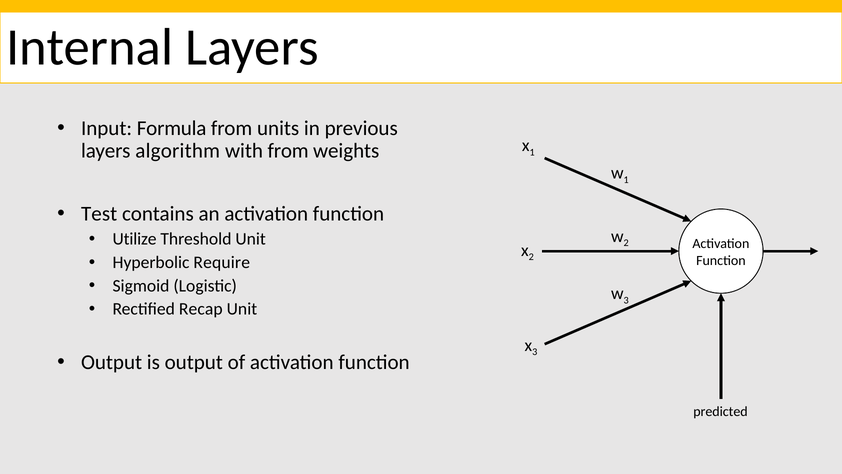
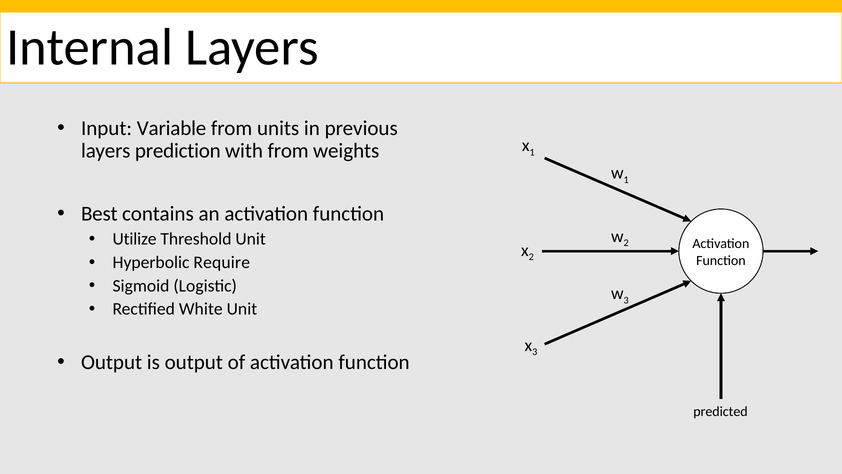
Formula: Formula -> Variable (172, 128)
algorithm: algorithm -> prediction (178, 151)
Test: Test -> Best (99, 214)
Recap: Recap -> White (201, 309)
